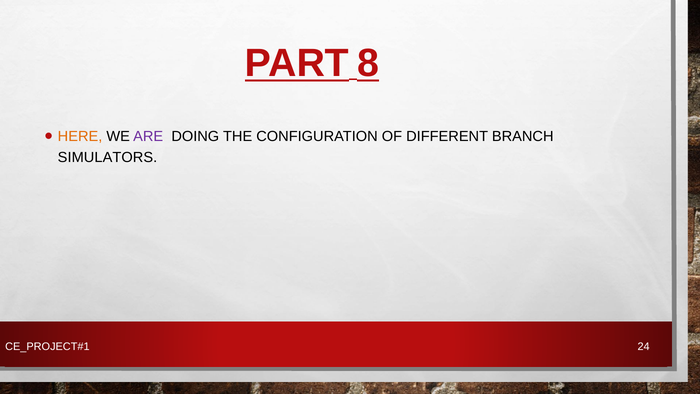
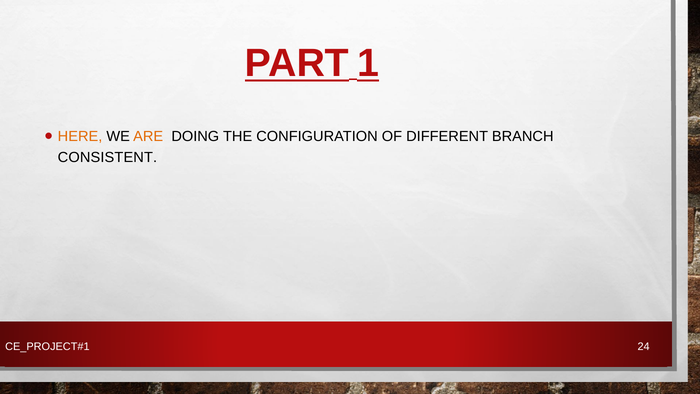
8: 8 -> 1 (368, 63)
ARE colour: purple -> orange (148, 136)
SIMULATORS: SIMULATORS -> CONSISTENT (107, 157)
